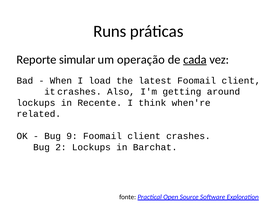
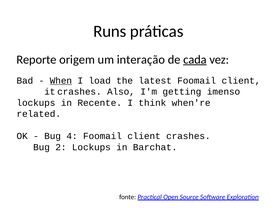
simular: simular -> origem (77, 59)
operação: operação -> interação (141, 59)
When underline: none -> present (61, 81)
around: around -> imenso (224, 92)
9: 9 -> 4 (72, 136)
